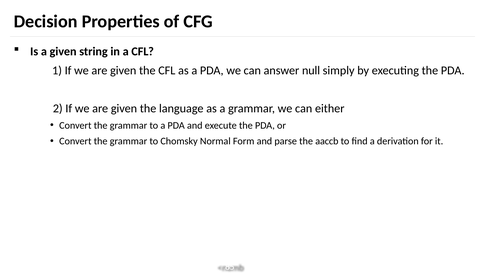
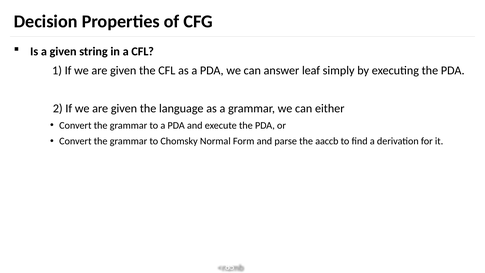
null: null -> leaf (311, 70)
